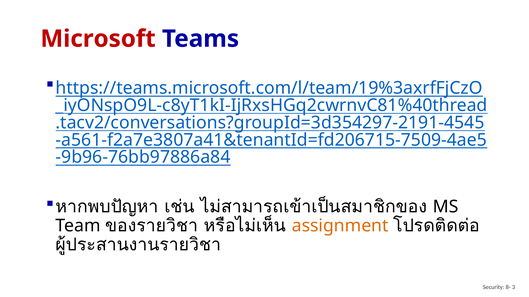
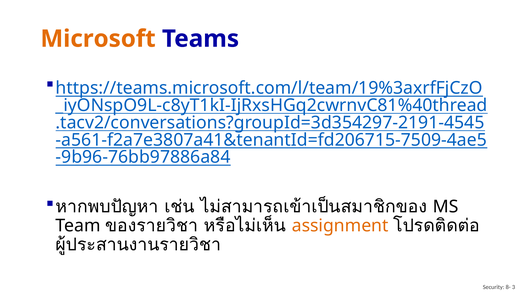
Microsoft colour: red -> orange (98, 39)
